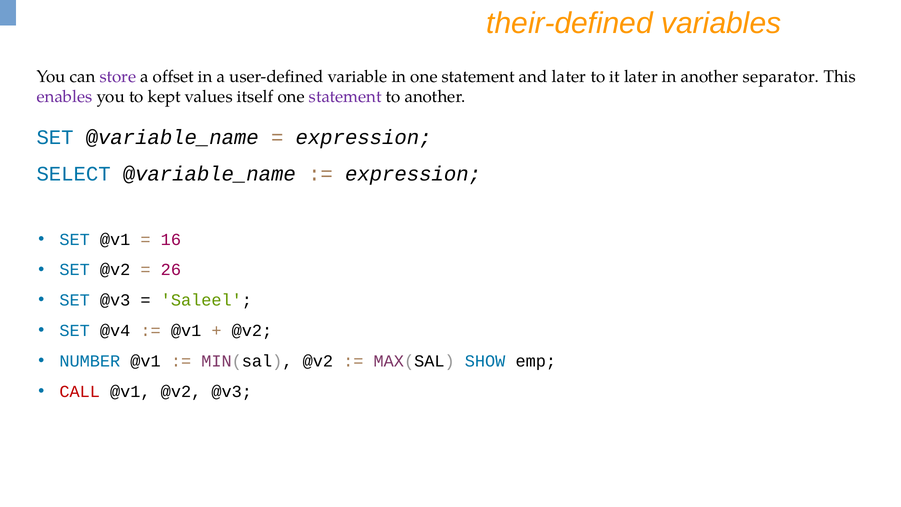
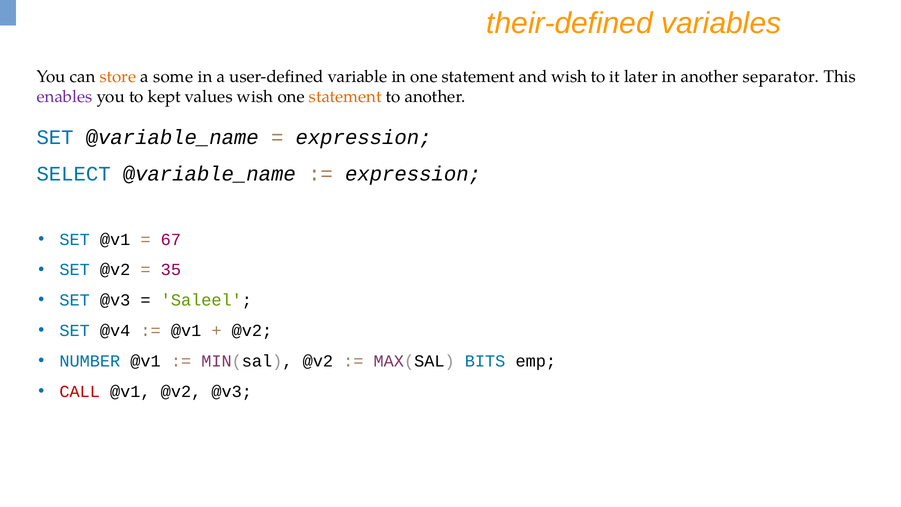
store colour: purple -> orange (118, 77)
offset: offset -> some (173, 77)
and later: later -> wish (569, 77)
values itself: itself -> wish (255, 97)
statement colour: purple -> orange (345, 97)
16: 16 -> 67 (171, 239)
26: 26 -> 35 (171, 270)
SHOW: SHOW -> BITS (485, 361)
